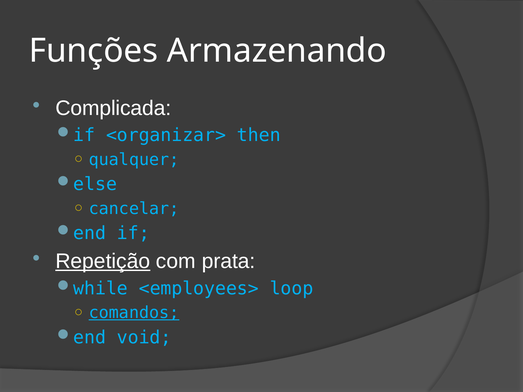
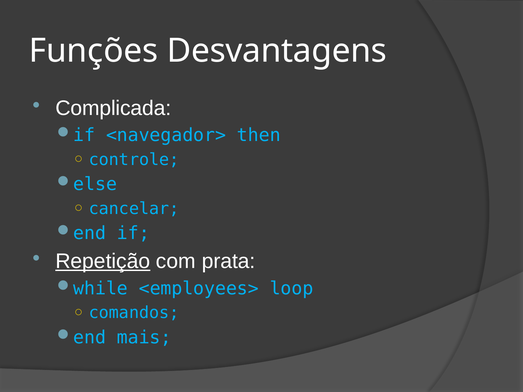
Armazenando: Armazenando -> Desvantagens (277, 51)
<organizar>: <organizar> -> <navegador> (166, 135)
qualquer: qualquer -> controle (134, 160)
comandos underline: present -> none (134, 313)
void: void -> mais (144, 338)
